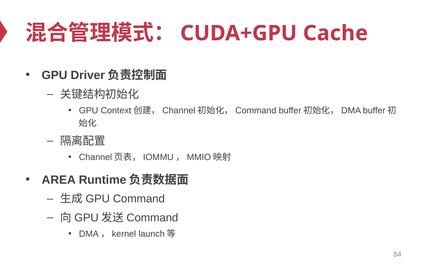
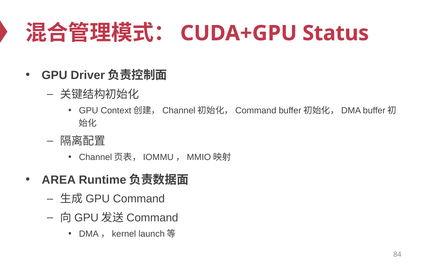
Cache: Cache -> Status (336, 33)
